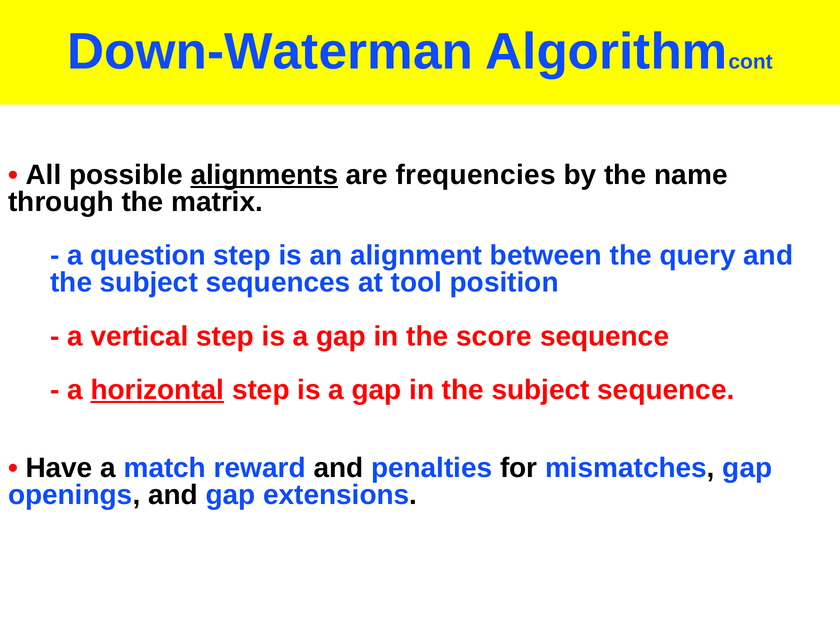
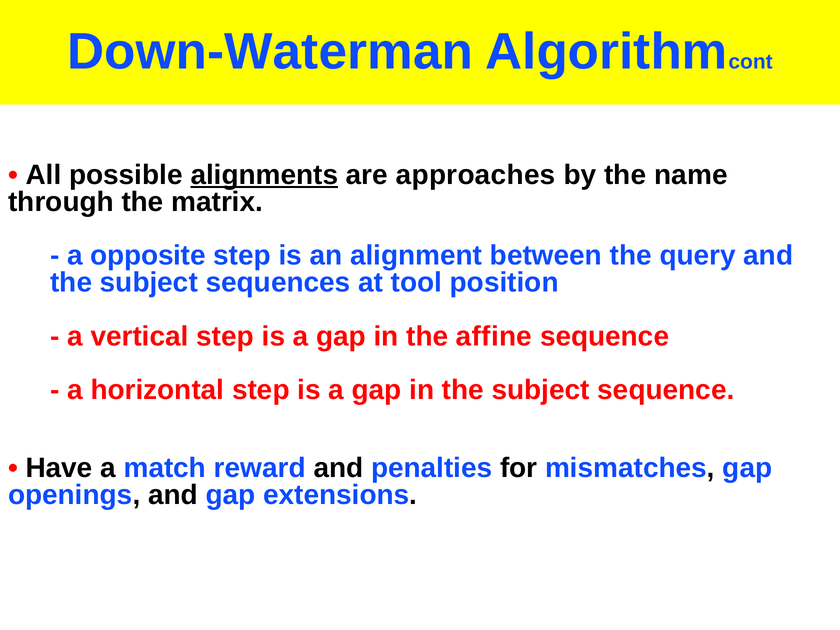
frequencies: frequencies -> approaches (476, 175)
question: question -> opposite (148, 256)
score: score -> affine (494, 336)
horizontal underline: present -> none (157, 390)
